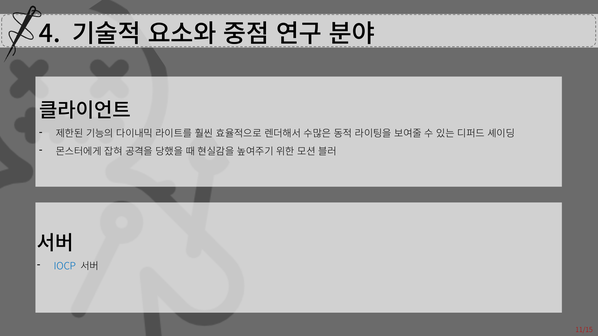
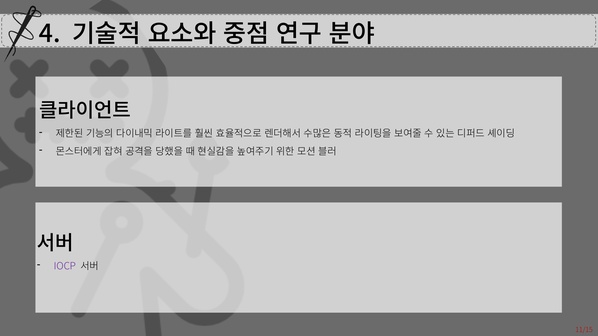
IOCP colour: blue -> purple (65, 267)
